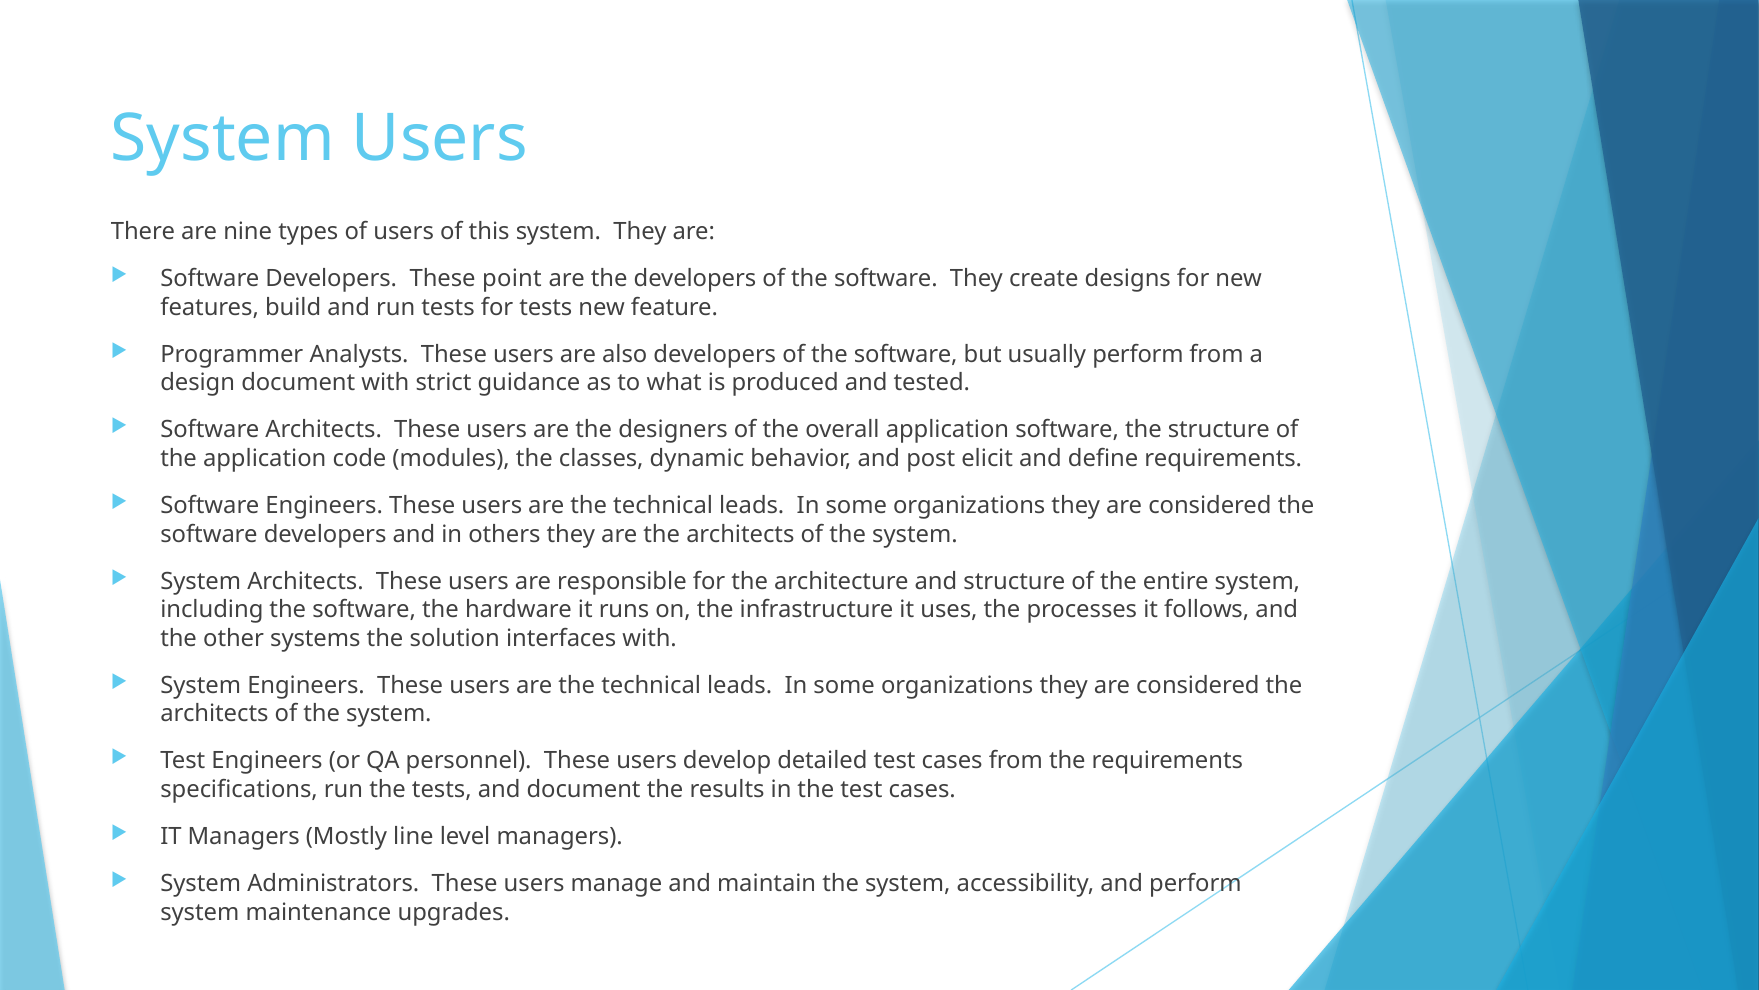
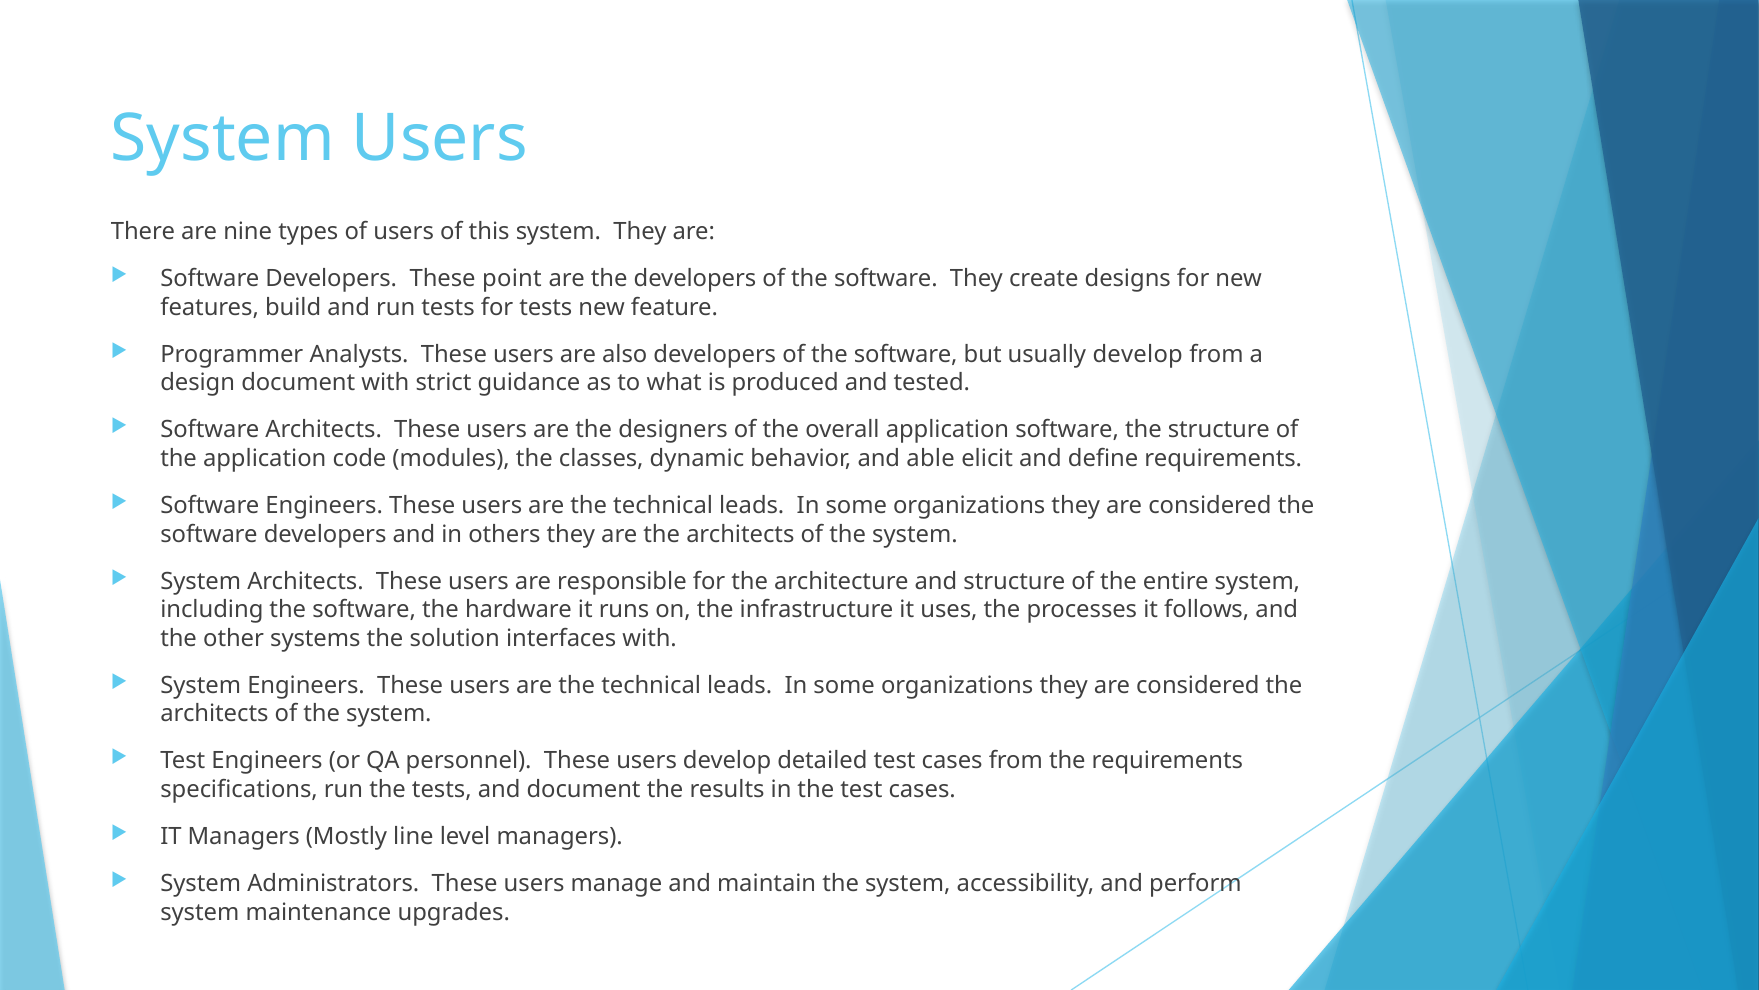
usually perform: perform -> develop (1138, 354)
post: post -> able (931, 458)
